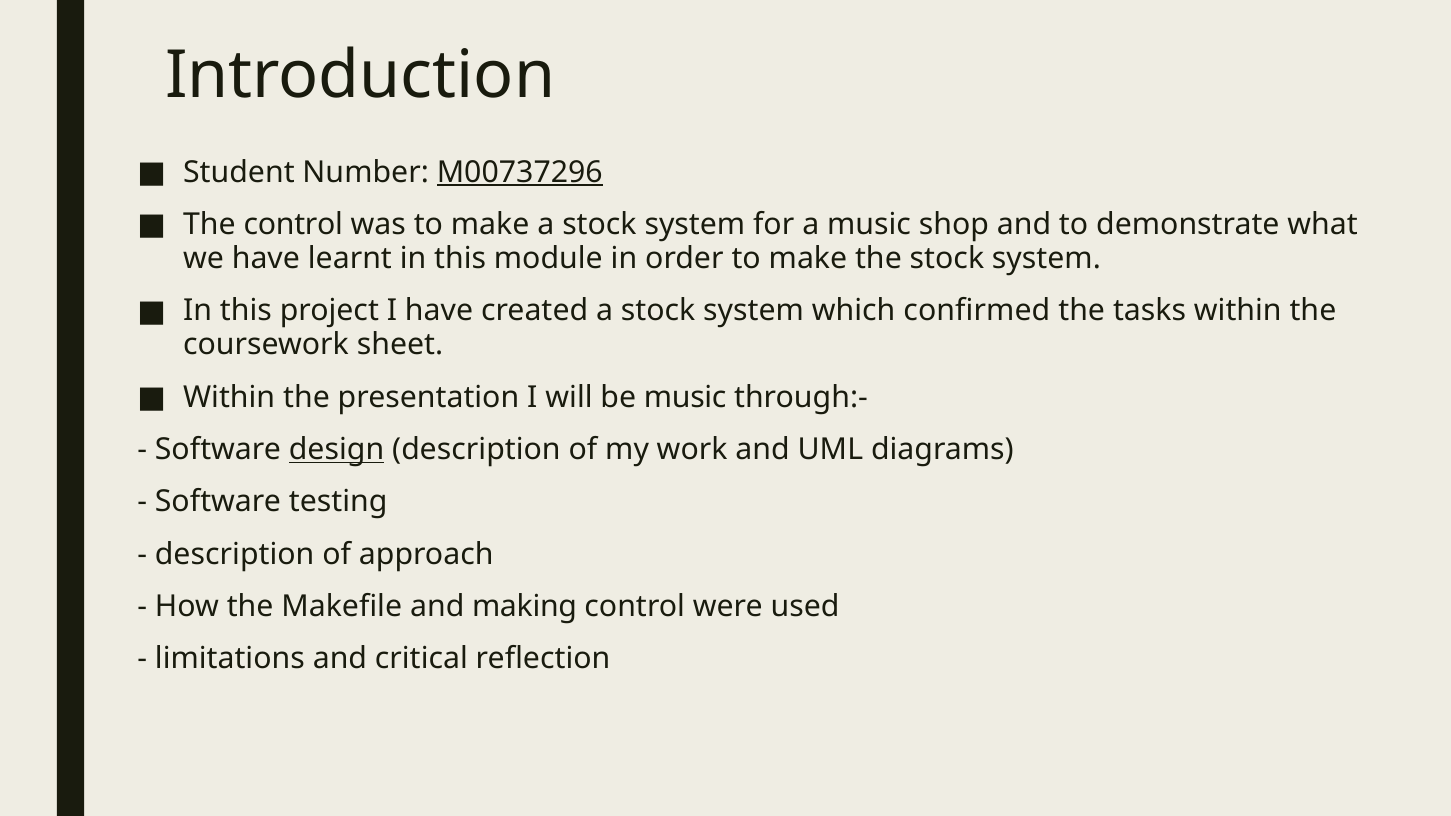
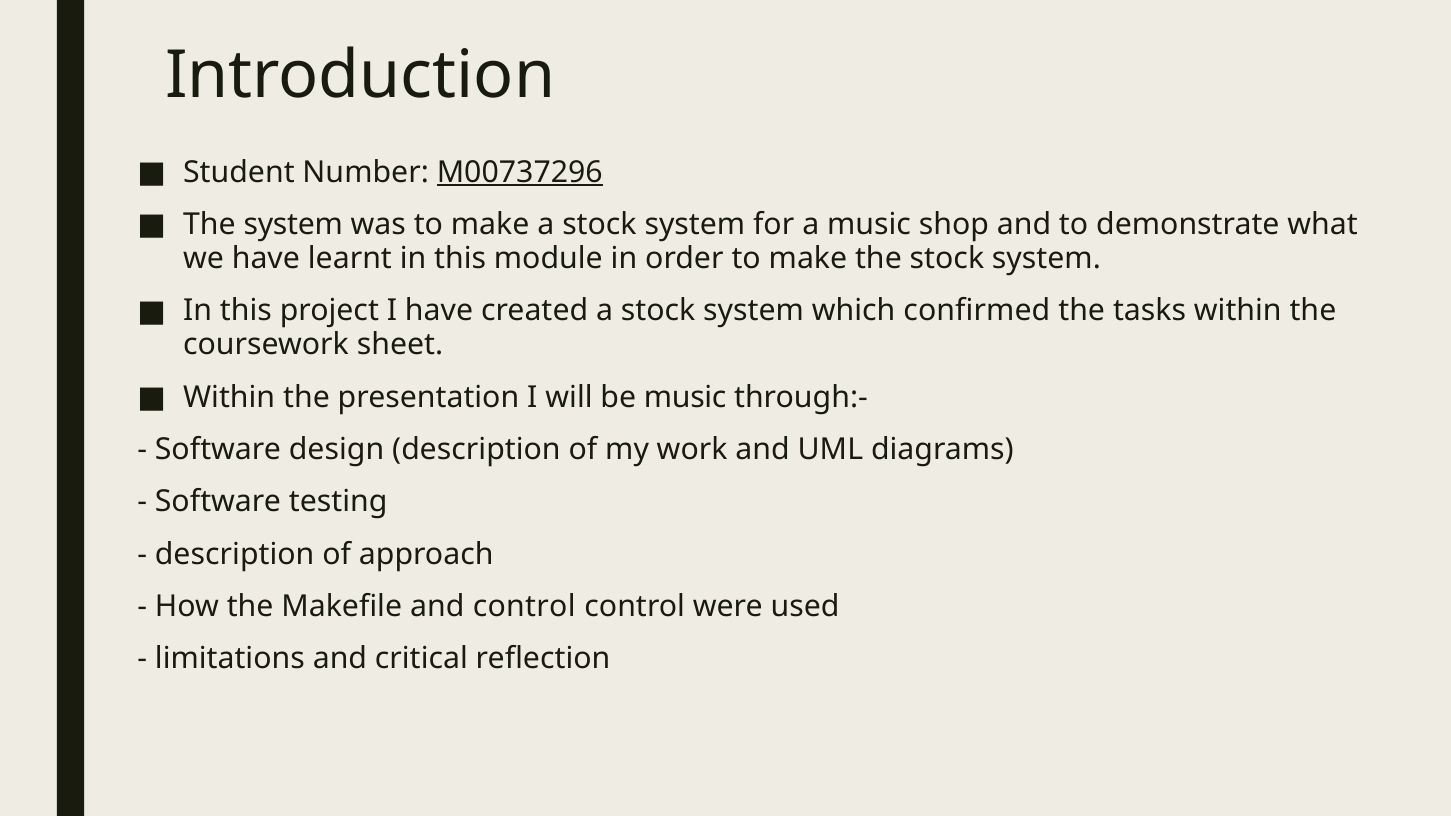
The control: control -> system (293, 224)
design underline: present -> none (337, 450)
and making: making -> control (524, 607)
